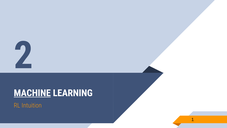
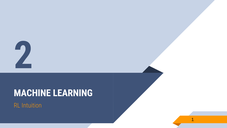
MACHINE underline: present -> none (32, 93)
